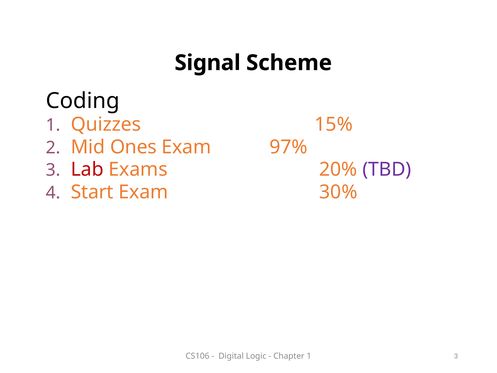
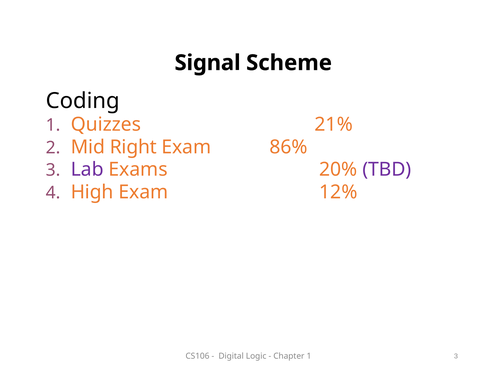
15%: 15% -> 21% (334, 125)
Ones: Ones -> Right (133, 147)
97%: 97% -> 86% (289, 147)
Lab colour: red -> purple (87, 169)
Start: Start -> High (92, 192)
30%: 30% -> 12% (338, 192)
